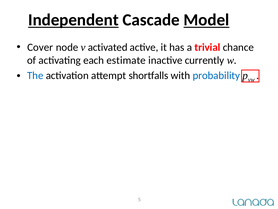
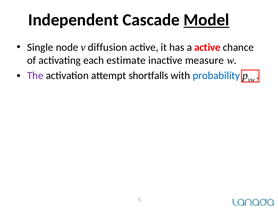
Independent underline: present -> none (73, 20)
Cover: Cover -> Single (40, 47)
activated: activated -> diffusion (108, 47)
a trivial: trivial -> active (207, 47)
currently: currently -> measure (204, 60)
The colour: blue -> purple (35, 75)
